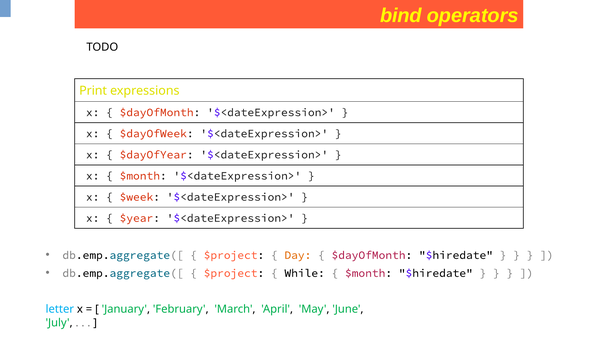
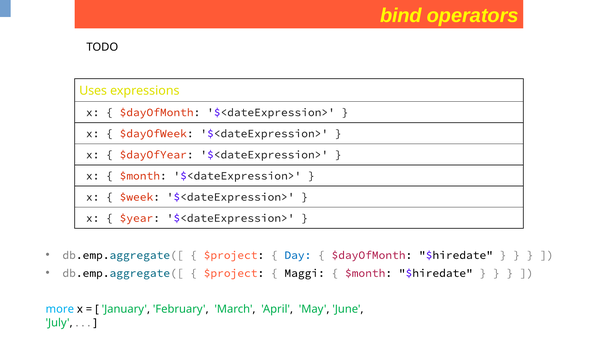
Print: Print -> Uses (93, 91)
Day colour: orange -> blue (298, 255)
While: While -> Maggi (305, 273)
letter: letter -> more (60, 309)
